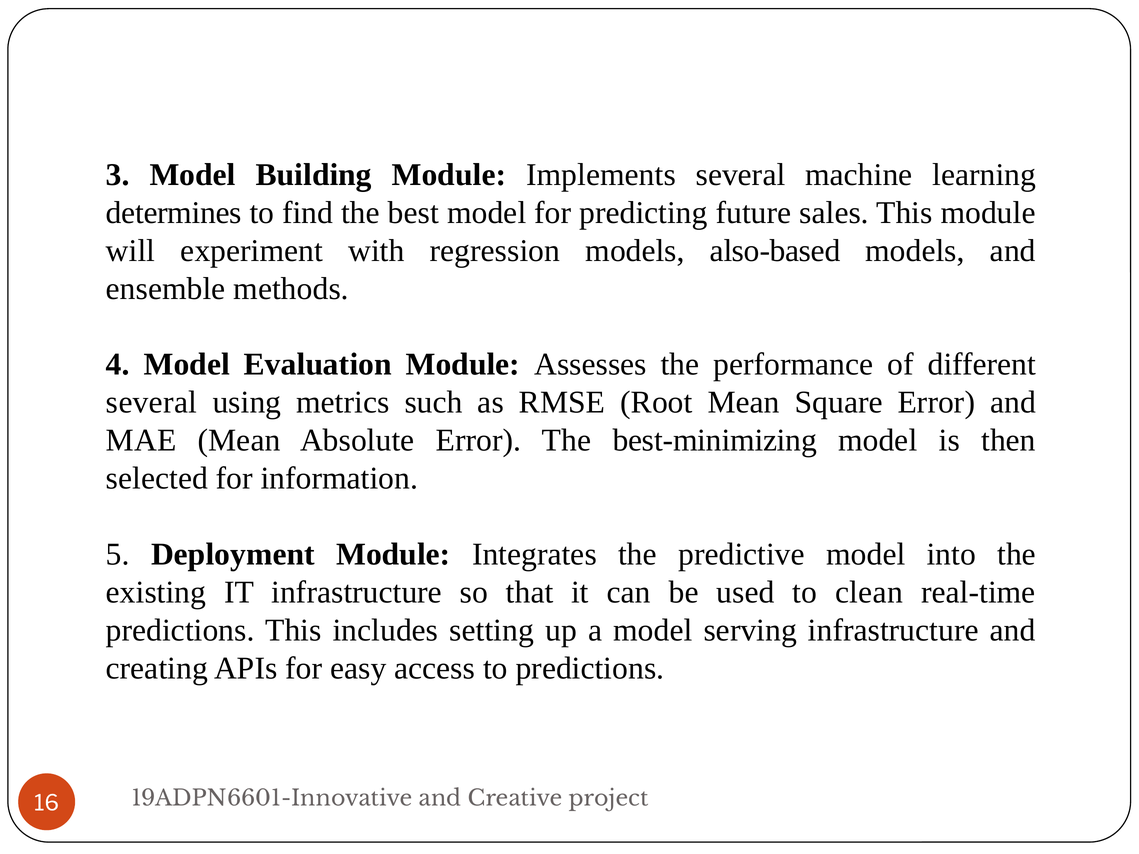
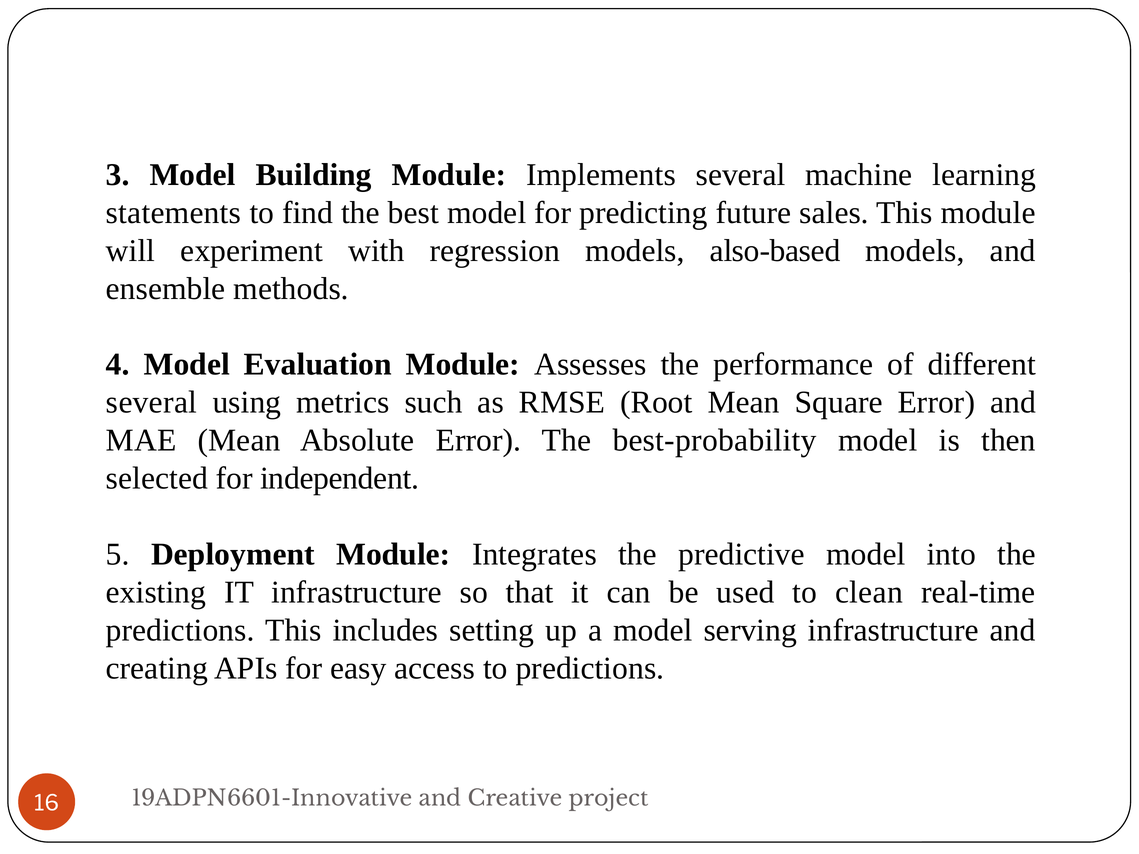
determines: determines -> statements (174, 213)
best-minimizing: best-minimizing -> best-probability (715, 441)
information: information -> independent (340, 479)
